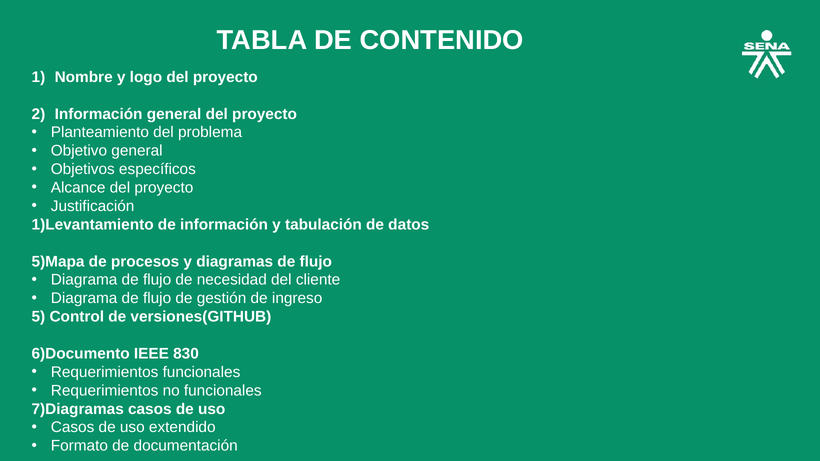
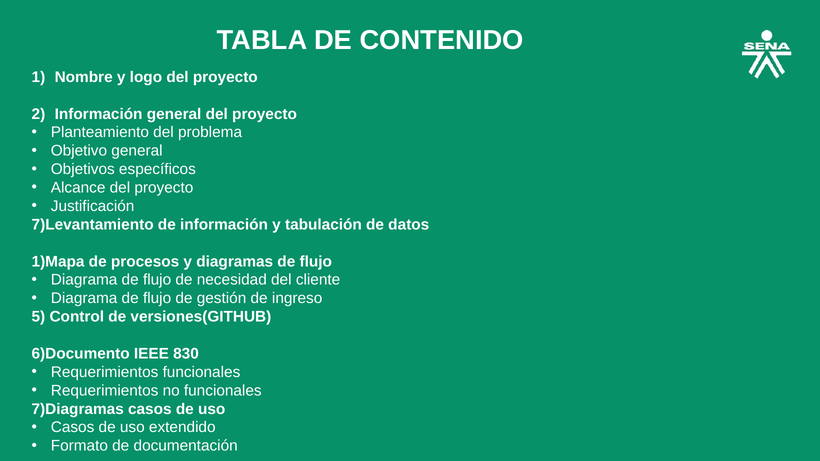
1)Levantamiento: 1)Levantamiento -> 7)Levantamiento (93, 225)
5)Mapa: 5)Mapa -> 1)Mapa (58, 262)
